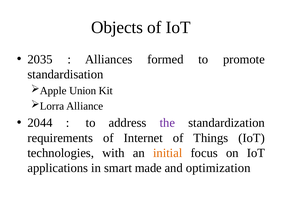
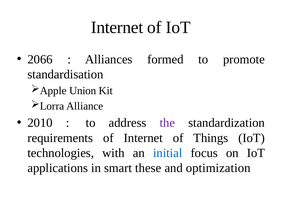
Objects: Objects -> Internet (117, 27)
2035: 2035 -> 2066 (40, 59)
2044: 2044 -> 2010 (40, 122)
initial colour: orange -> blue (168, 153)
made: made -> these (148, 168)
